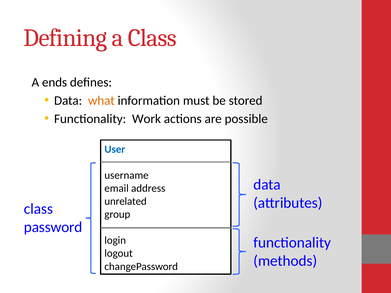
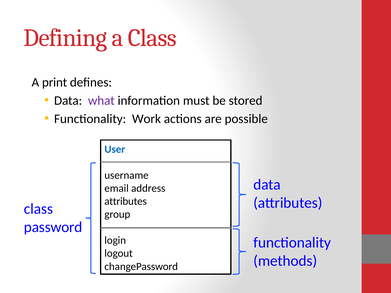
ends: ends -> print (55, 82)
what colour: orange -> purple (101, 101)
unrelated: unrelated -> attributes (126, 201)
